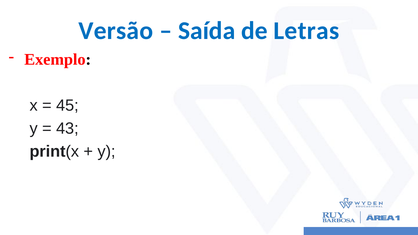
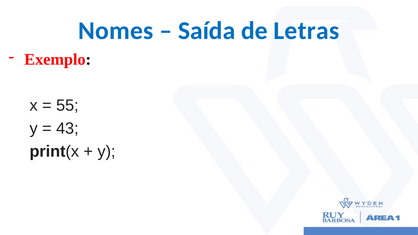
Versão: Versão -> Nomes (116, 31)
45: 45 -> 55 (67, 106)
